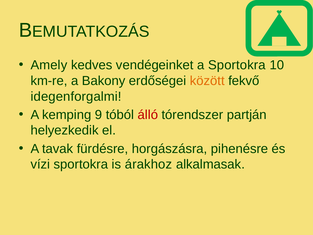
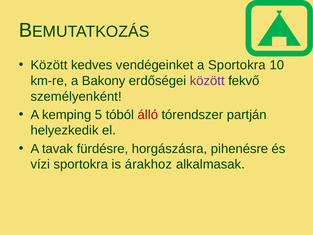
Amely: Amely -> Között (49, 65)
között colour: orange -> purple (207, 81)
idegenforgalmi: idegenforgalmi -> személyenként (76, 96)
9: 9 -> 5 (99, 115)
